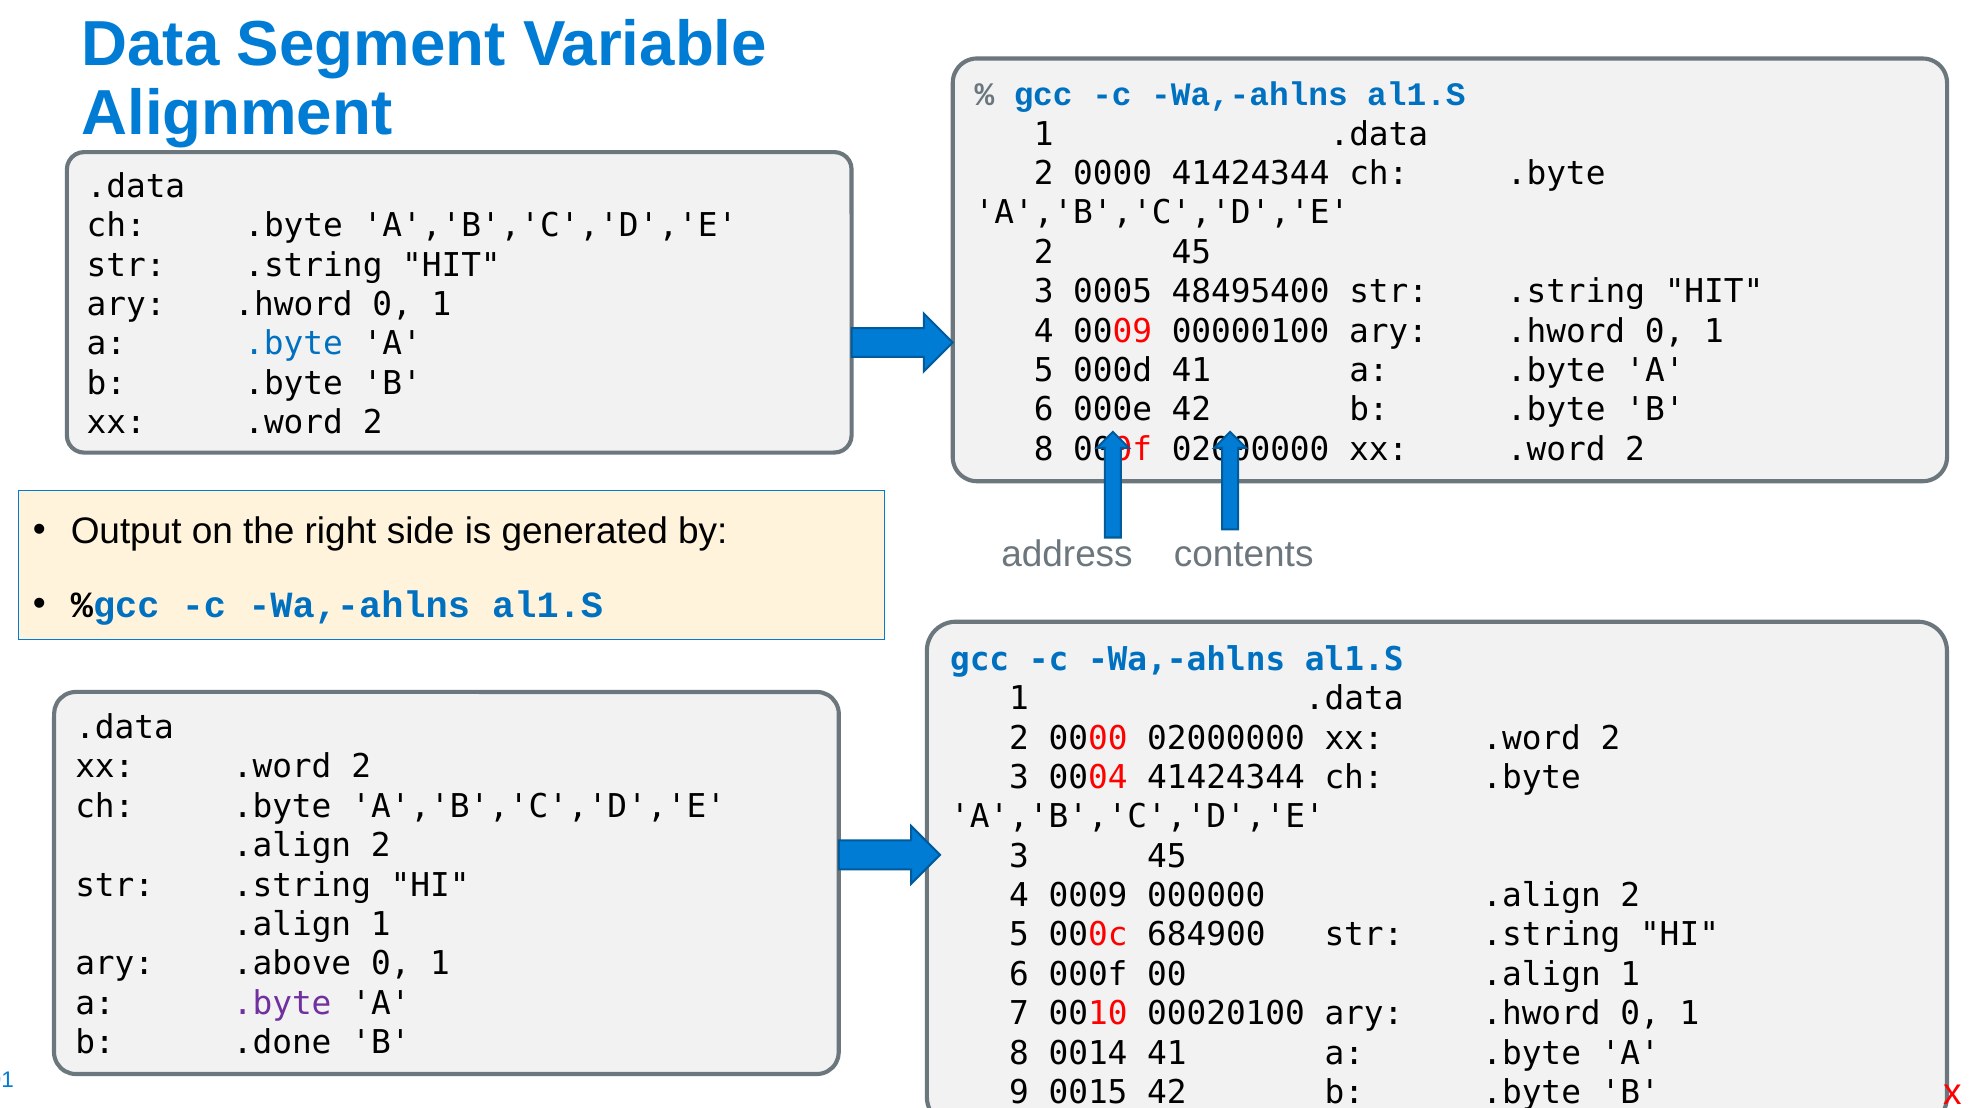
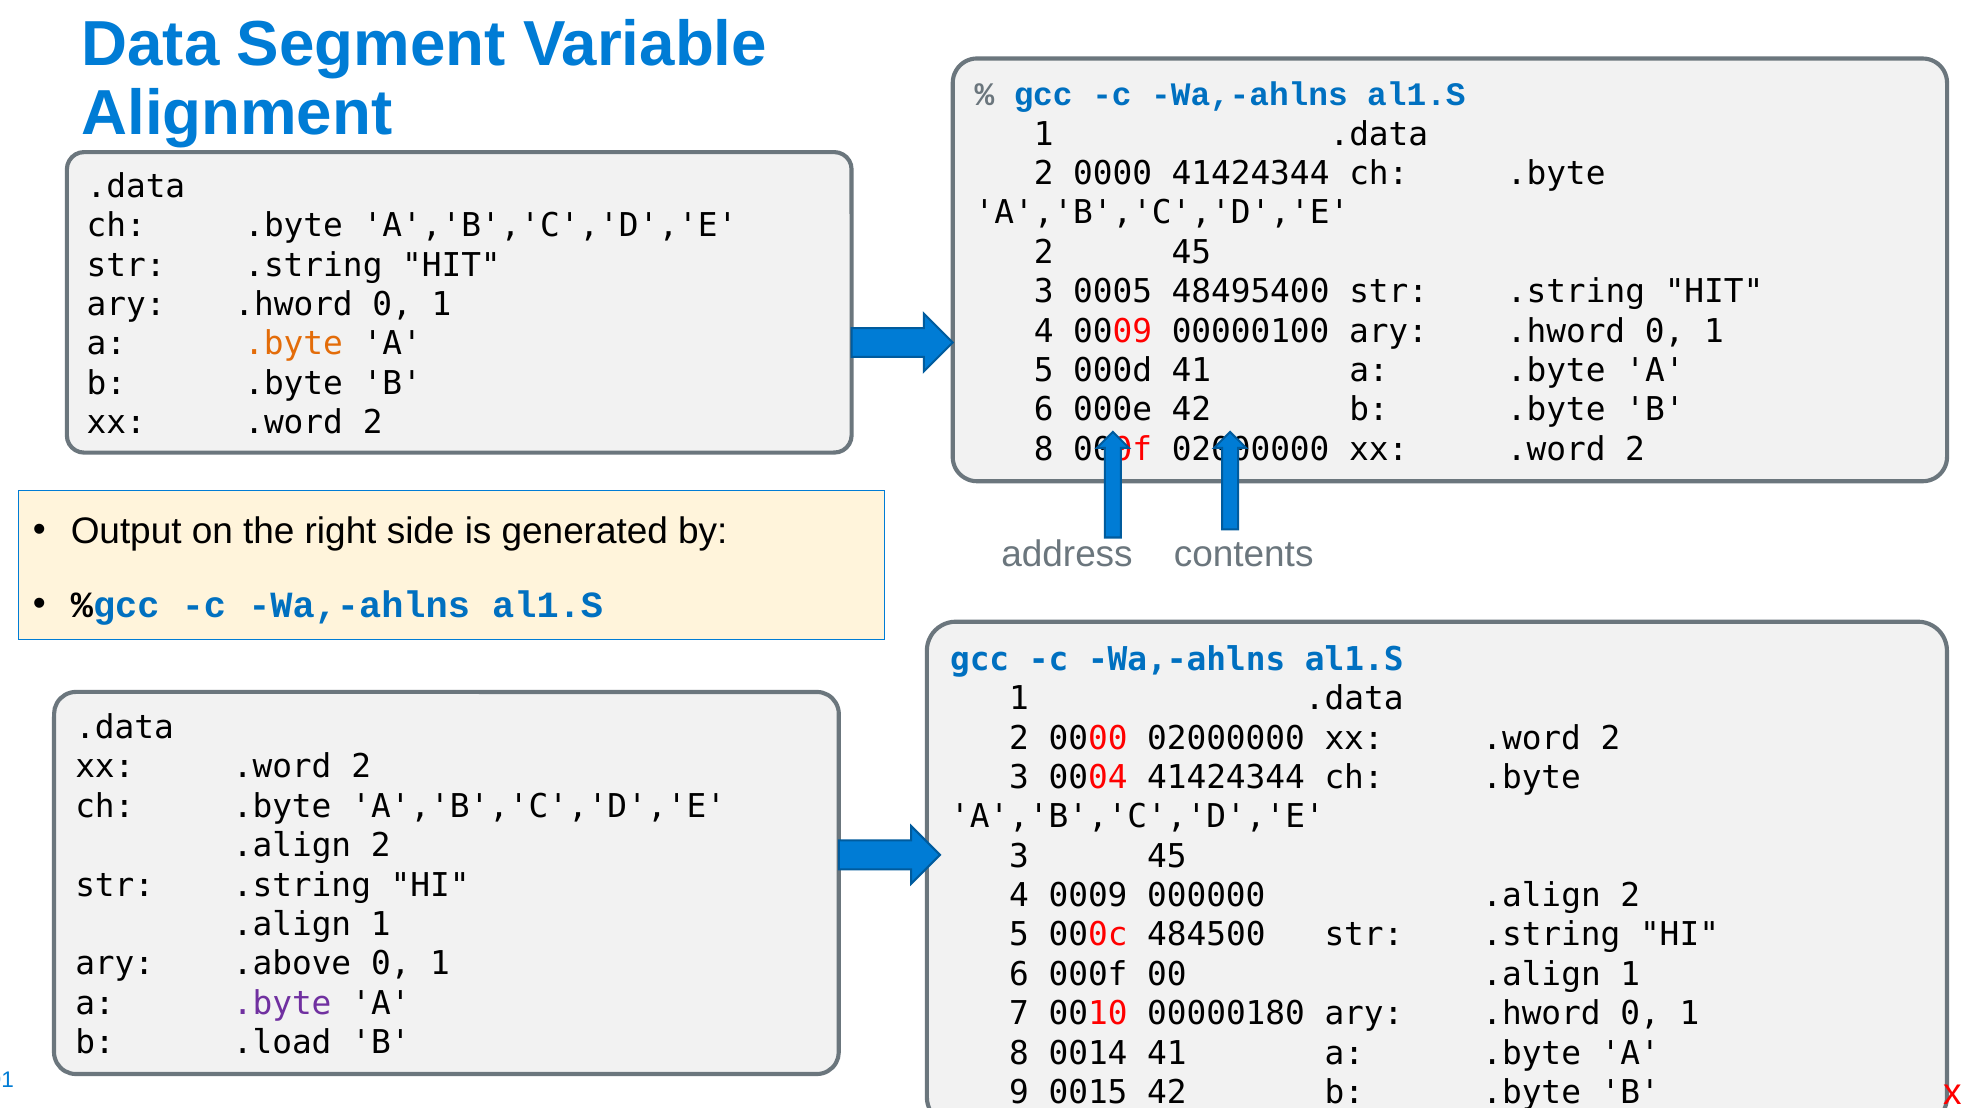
.byte colour: blue -> orange (294, 344)
684900: 684900 -> 484500 (1206, 936)
00020100: 00020100 -> 00000180 (1226, 1015)
.done: .done -> .load (282, 1043)
